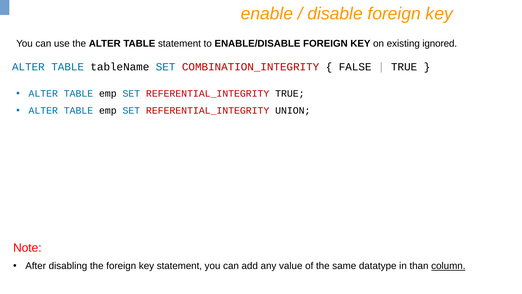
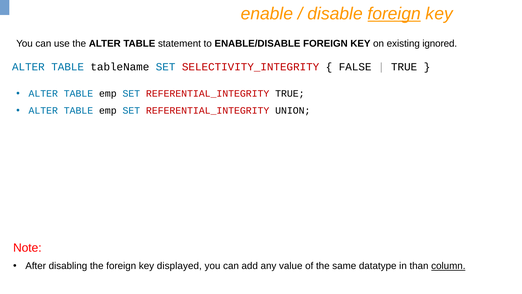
foreign underline: none -> present (394, 14)
COMBINATION_INTEGRITY: COMBINATION_INTEGRITY -> SELECTIVITY_INTEGRITY (251, 67)
key statement: statement -> displayed (179, 266)
